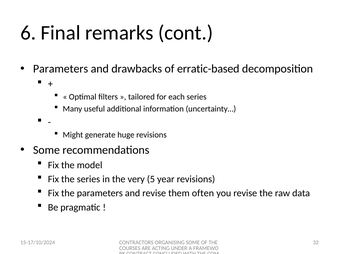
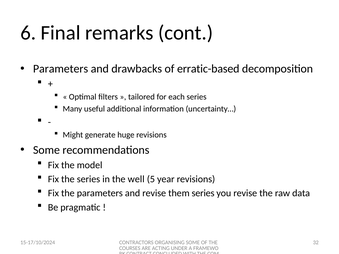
very: very -> well (136, 179)
them often: often -> series (203, 193)
